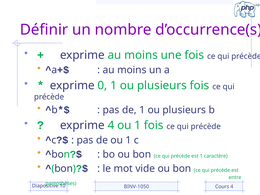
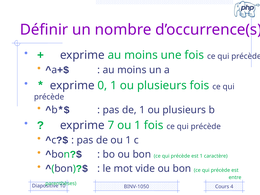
exprime 4: 4 -> 7 (111, 125)
